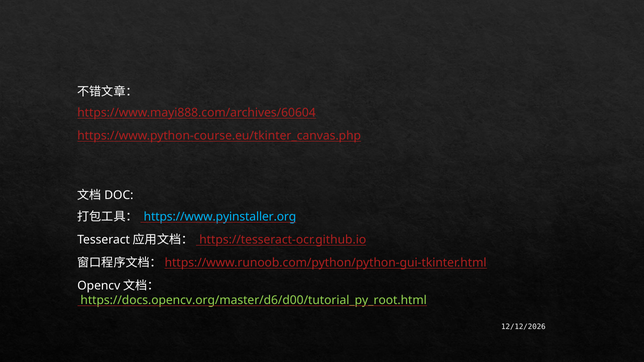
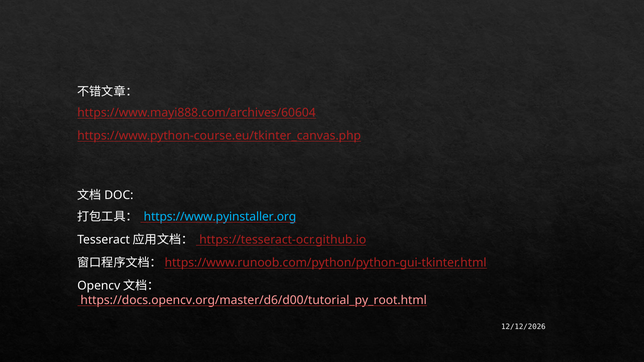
https://docs.opencv.org/master/d6/d00/tutorial_py_root.html colour: light green -> pink (254, 301)
